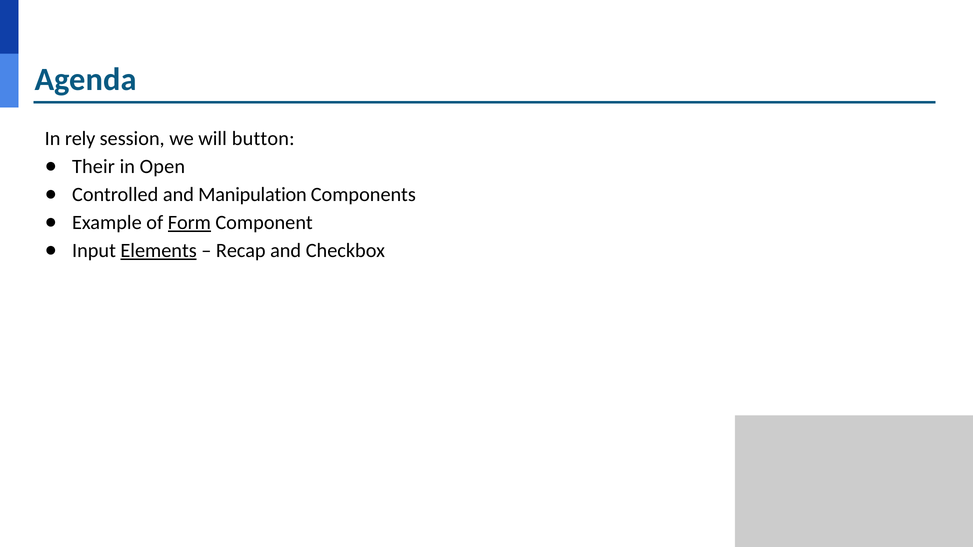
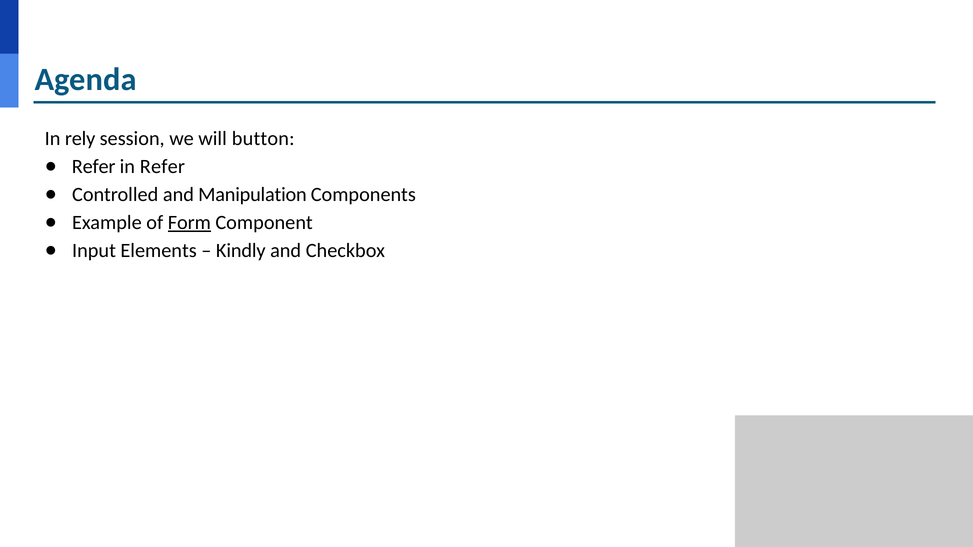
Their: Their -> Refer (94, 167)
in Open: Open -> Refer (162, 167)
Elements underline: present -> none (159, 251)
Recap: Recap -> Kindly (241, 251)
